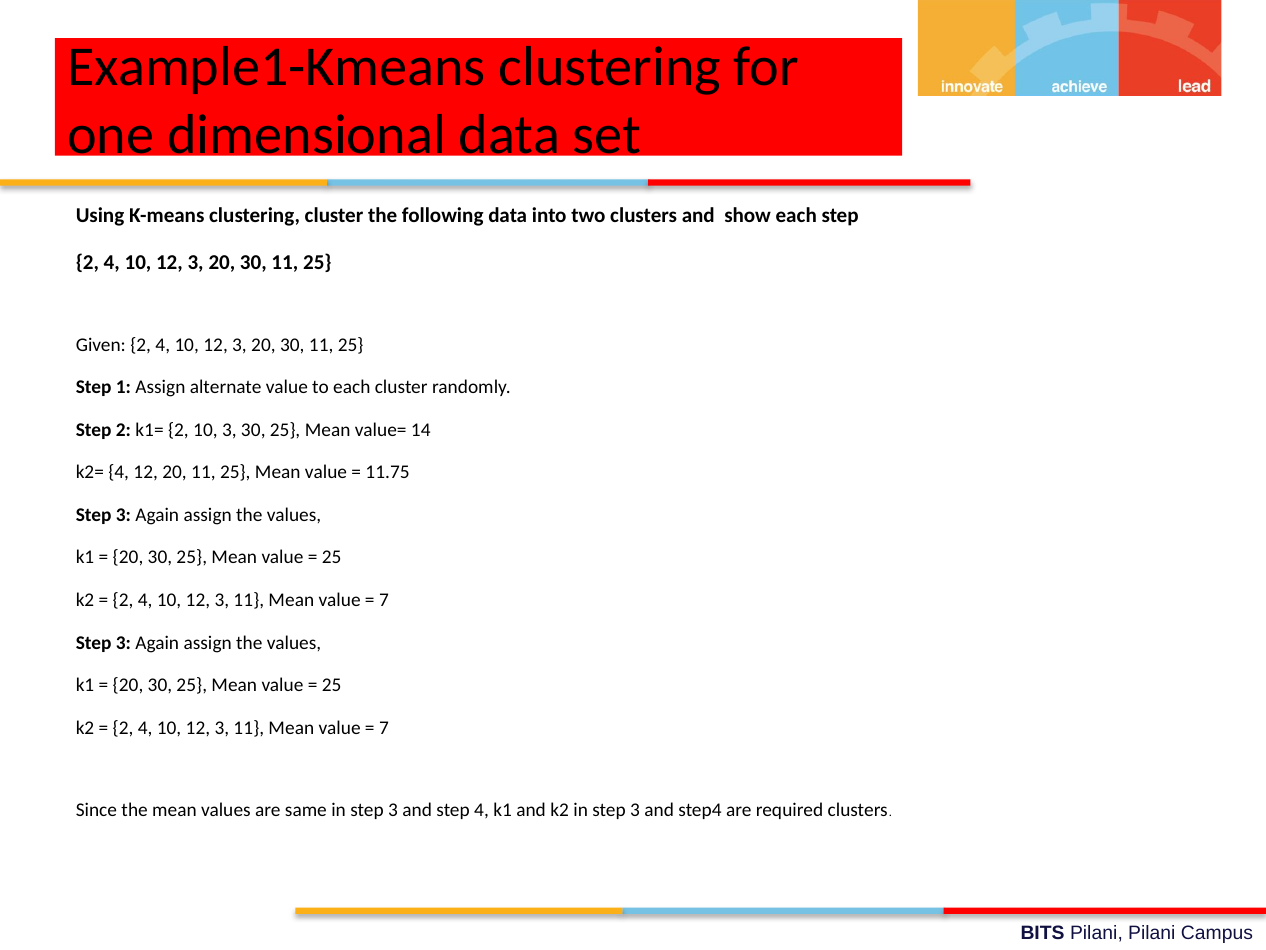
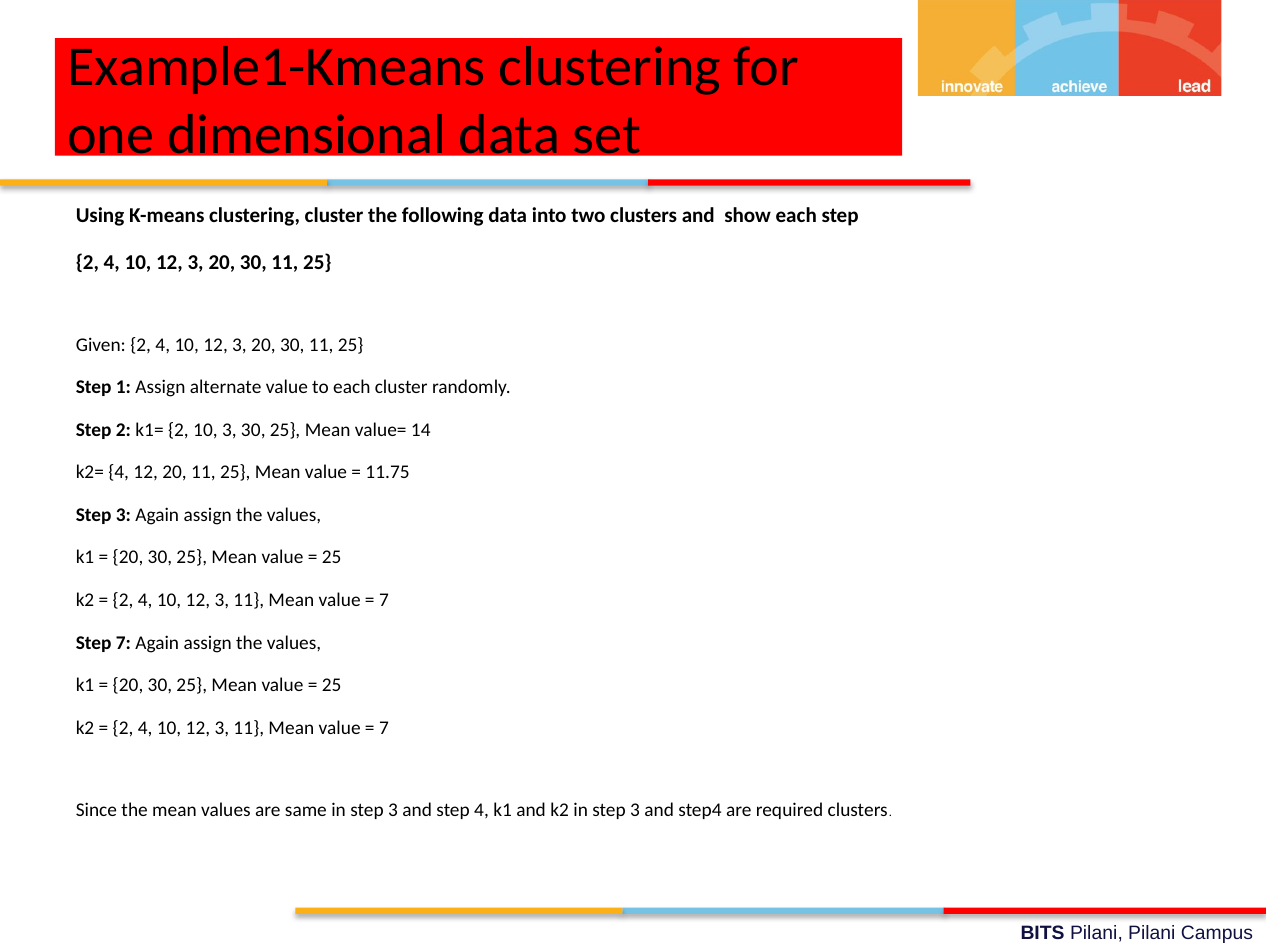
3: 3 -> 7 (123, 642)
